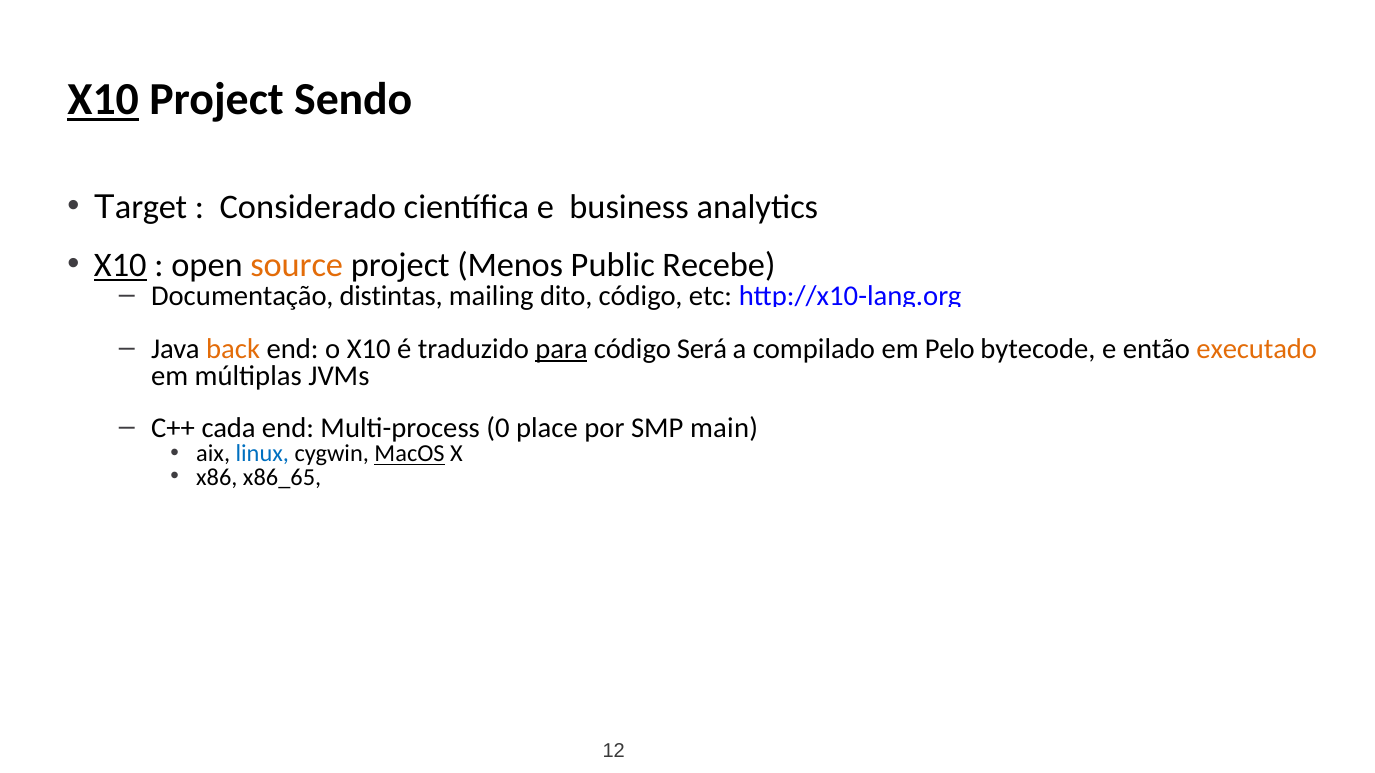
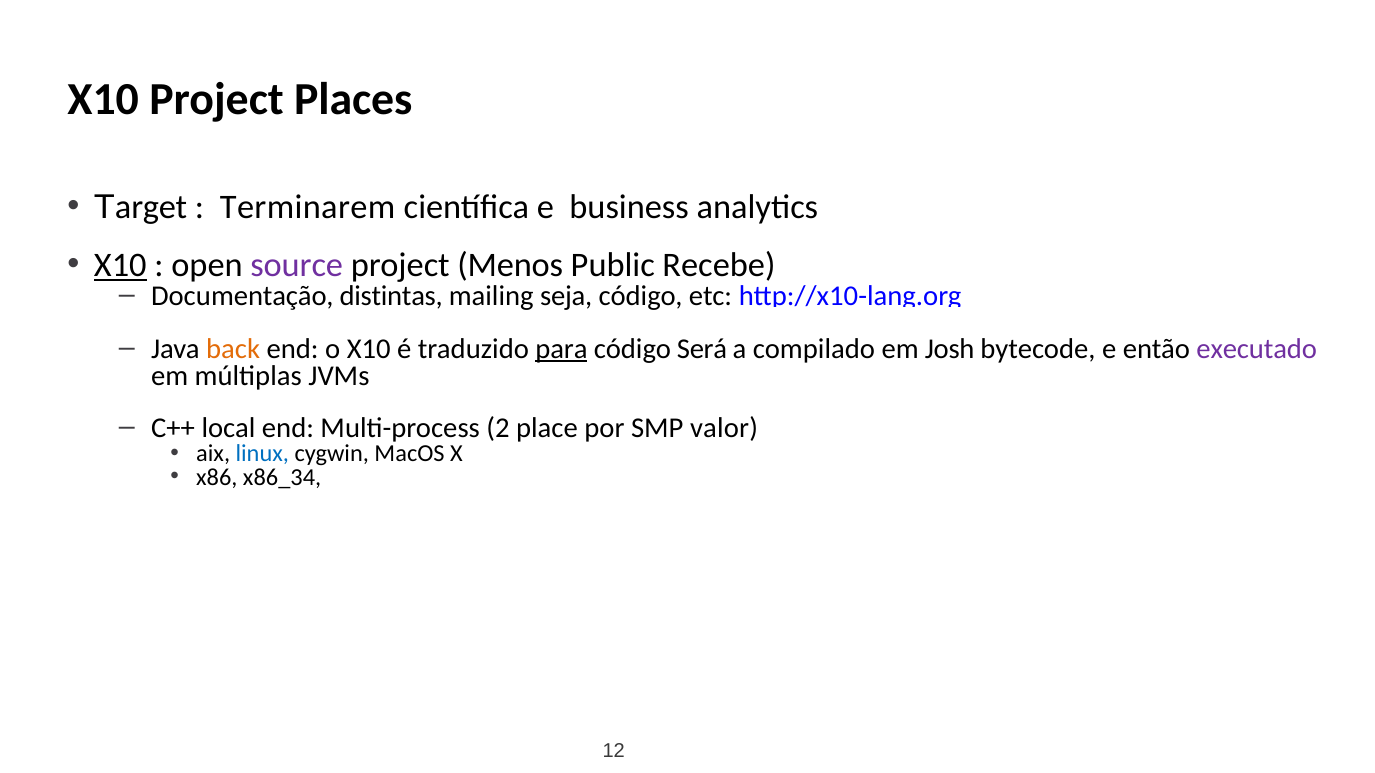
X10 underline: present -> none (103, 99)
Sendo: Sendo -> Places (353, 99)
Considerado: Considerado -> Terminarem (308, 208)
source colour: orange -> purple (297, 265)
dito: dito -> seja (566, 296)
Pelo: Pelo -> Josh (950, 349)
executado colour: orange -> purple (1257, 349)
cada: cada -> local (228, 429)
0: 0 -> 2 (498, 429)
main: main -> valor (724, 429)
MacOS underline: present -> none (410, 454)
x86_65: x86_65 -> x86_34 (282, 478)
